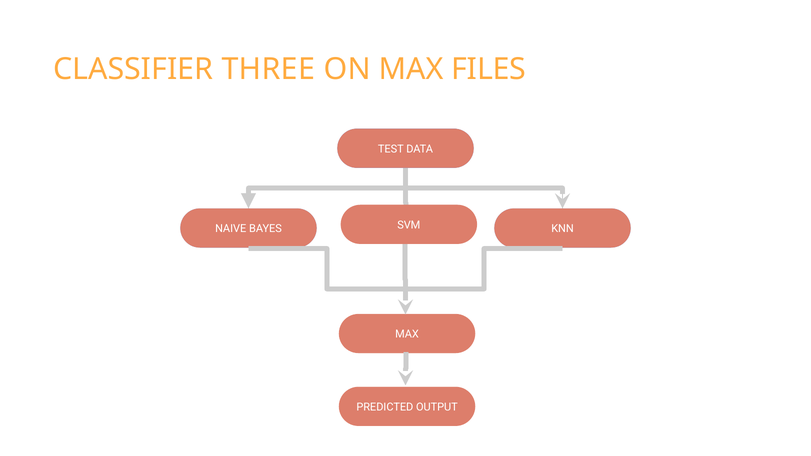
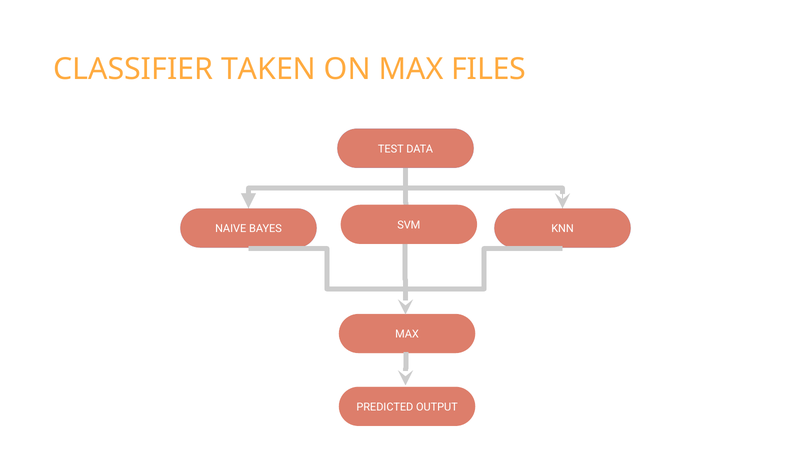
THREE: THREE -> TAKEN (269, 69)
